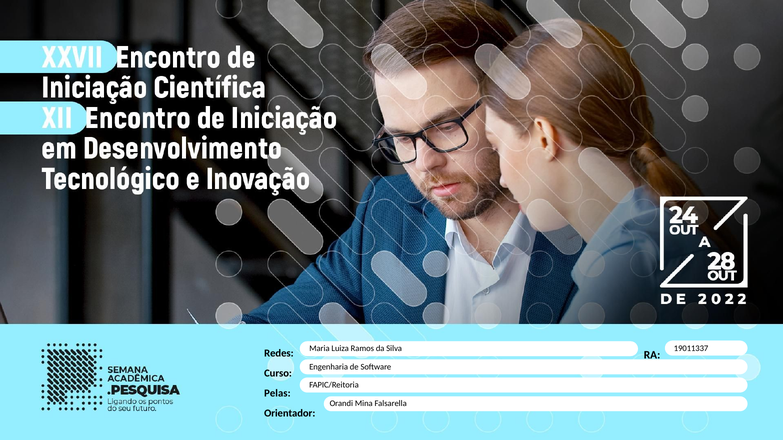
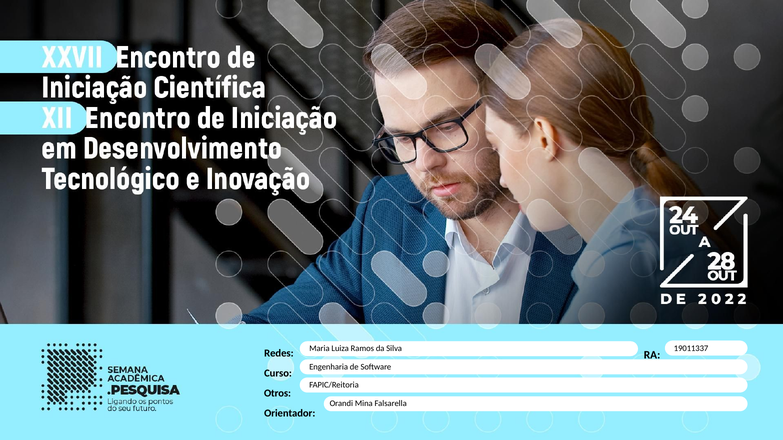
Pelas: Pelas -> Otros (277, 394)
